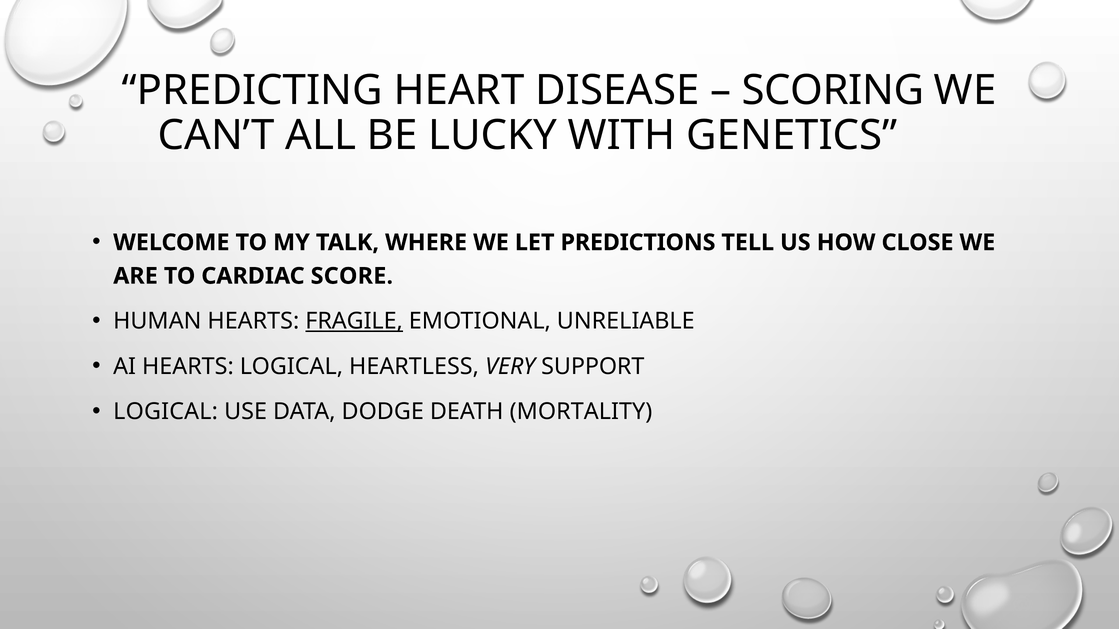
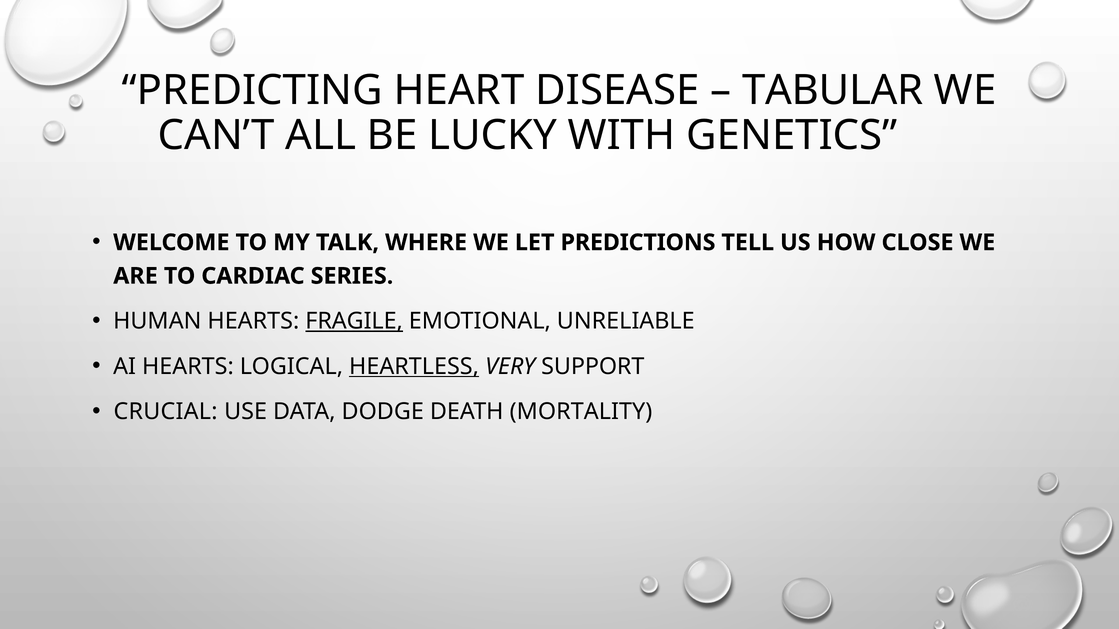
SCORING: SCORING -> TABULAR (833, 90)
SCORE: SCORE -> SERIES (352, 276)
HEARTLESS underline: none -> present (414, 367)
LOGICAL: LOGICAL -> CRUCIAL (166, 412)
